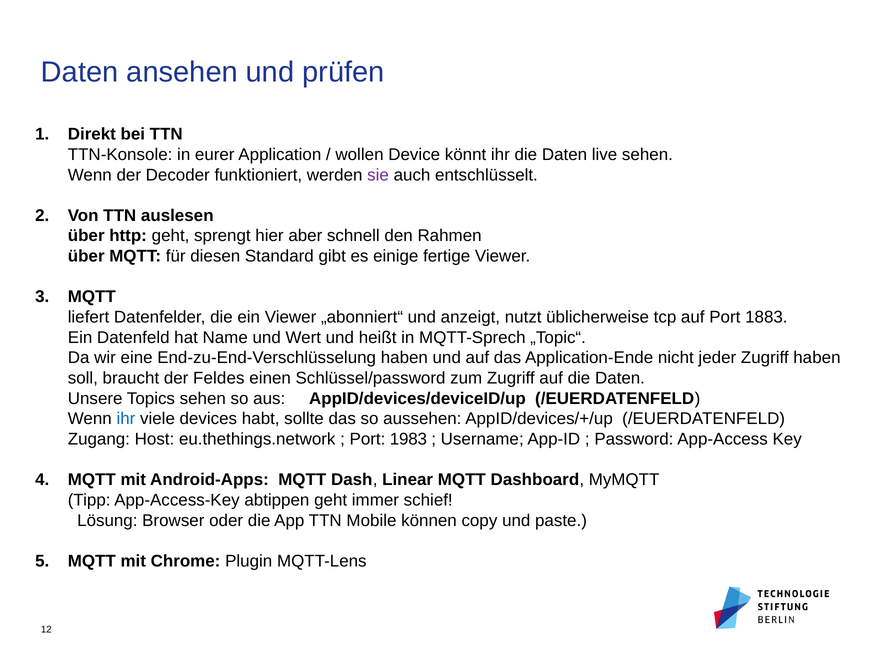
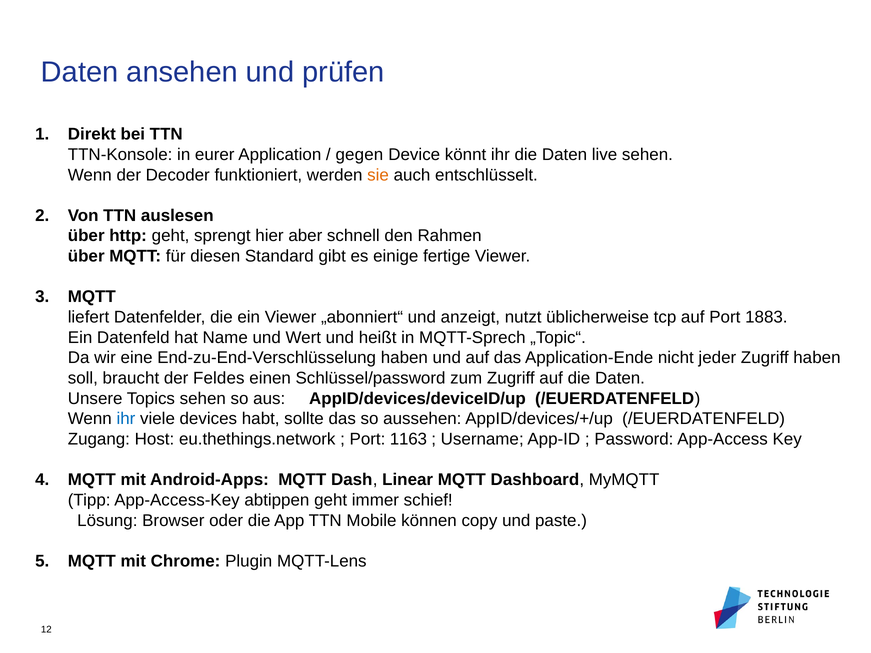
wollen: wollen -> gegen (359, 155)
sie colour: purple -> orange (378, 175)
1983: 1983 -> 1163 (408, 439)
